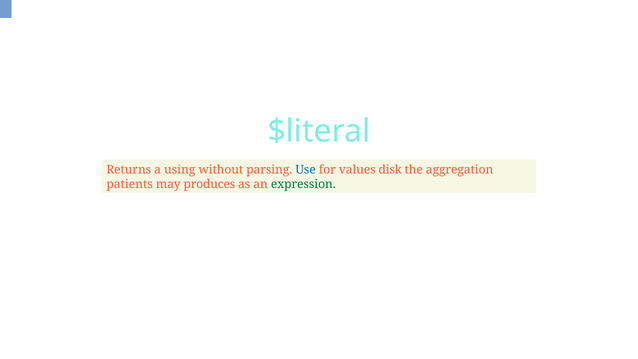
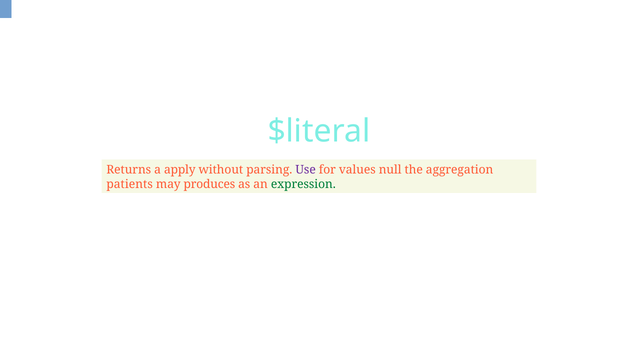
using: using -> apply (180, 170)
Use colour: blue -> purple (306, 170)
disk: disk -> null (390, 170)
